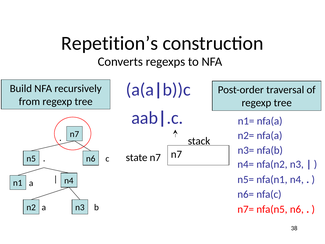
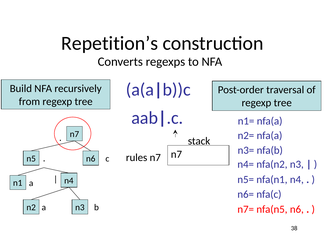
state: state -> rules (137, 157)
